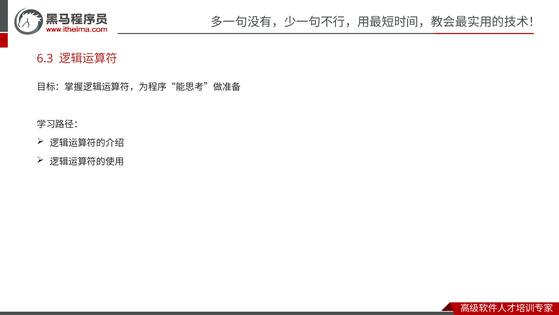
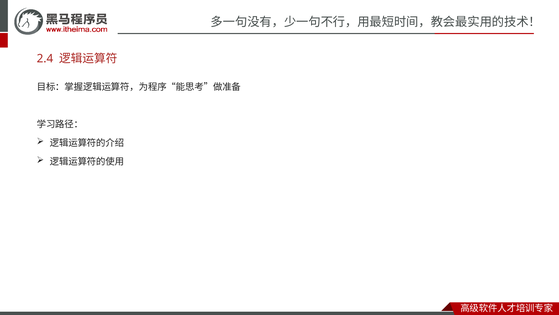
6.3: 6.3 -> 2.4 (45, 59)
